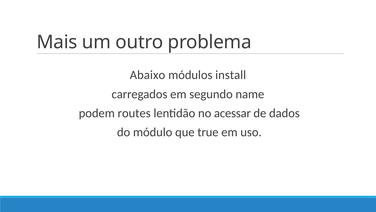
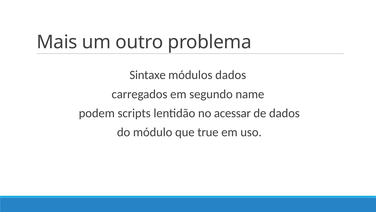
Abaixo: Abaixo -> Sintaxe (148, 75)
módulos install: install -> dados (231, 75)
routes: routes -> scripts (134, 113)
